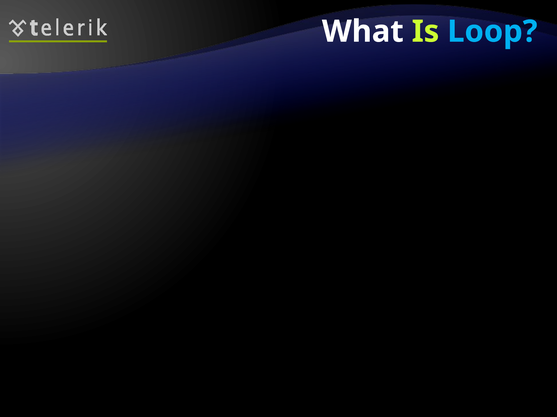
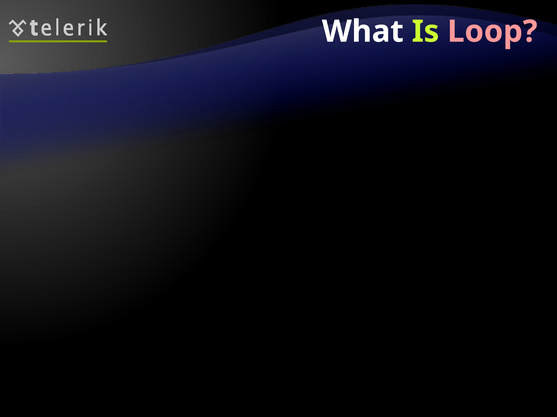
Loop colour: light blue -> pink (492, 32)
